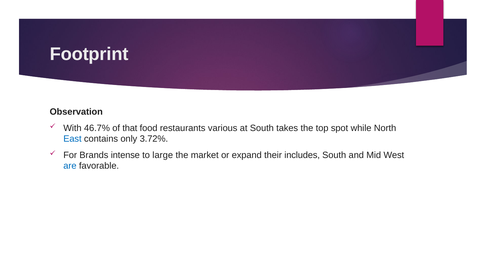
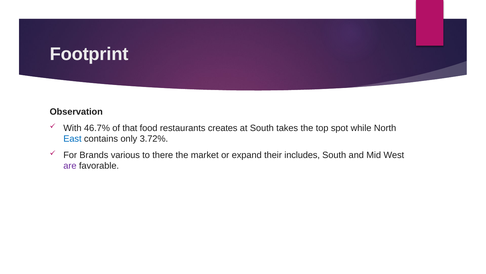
various: various -> creates (223, 128)
intense: intense -> various (125, 155)
large: large -> there (163, 155)
are colour: blue -> purple (70, 166)
